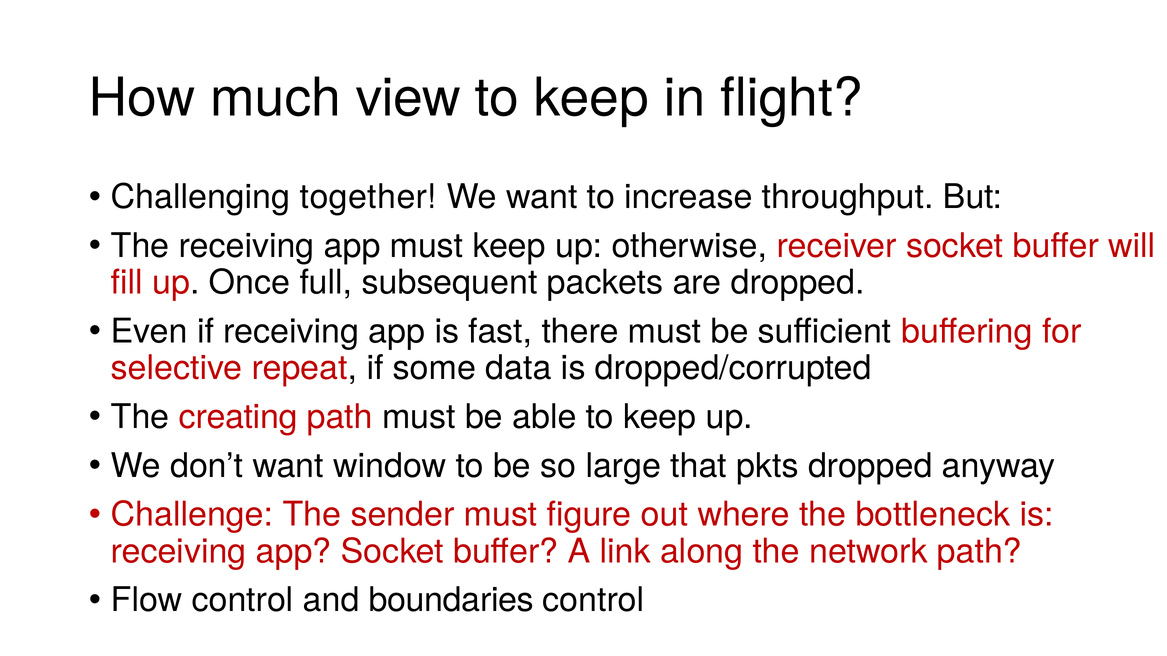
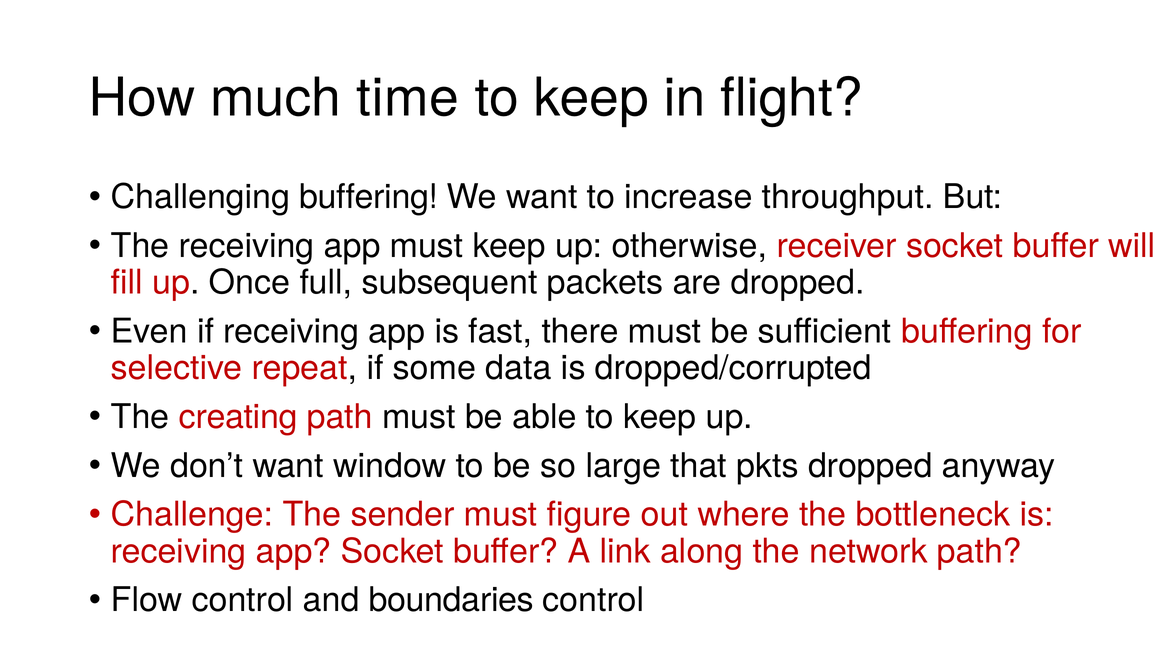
view: view -> time (408, 98)
Challenging together: together -> buffering (369, 197)
